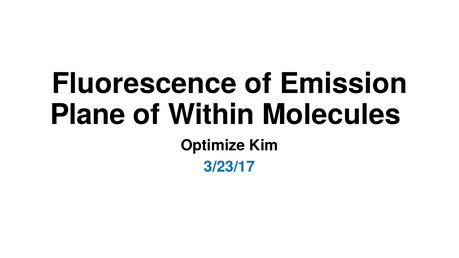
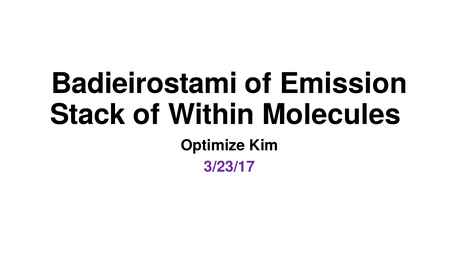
Fluorescence: Fluorescence -> Badieirostami (144, 84)
Plane: Plane -> Stack (88, 115)
3/23/17 colour: blue -> purple (229, 167)
